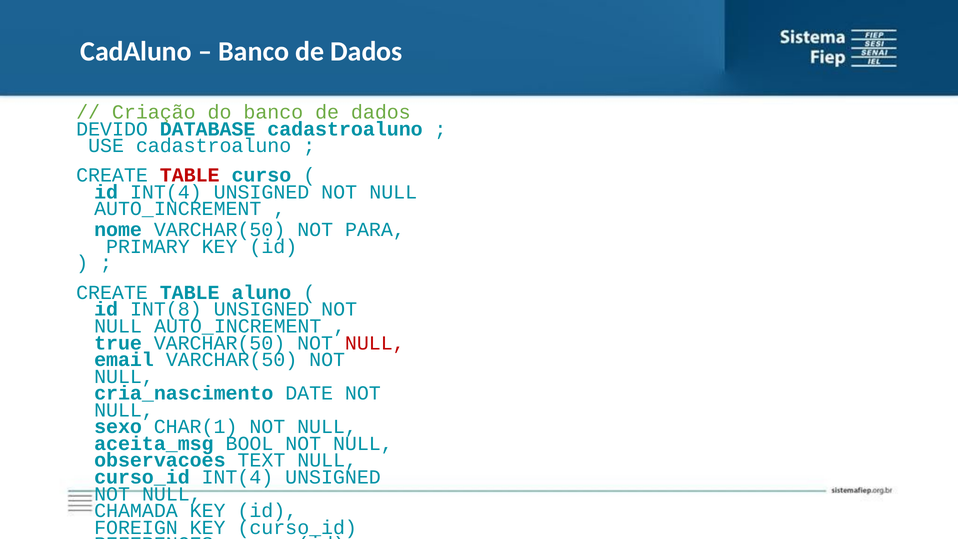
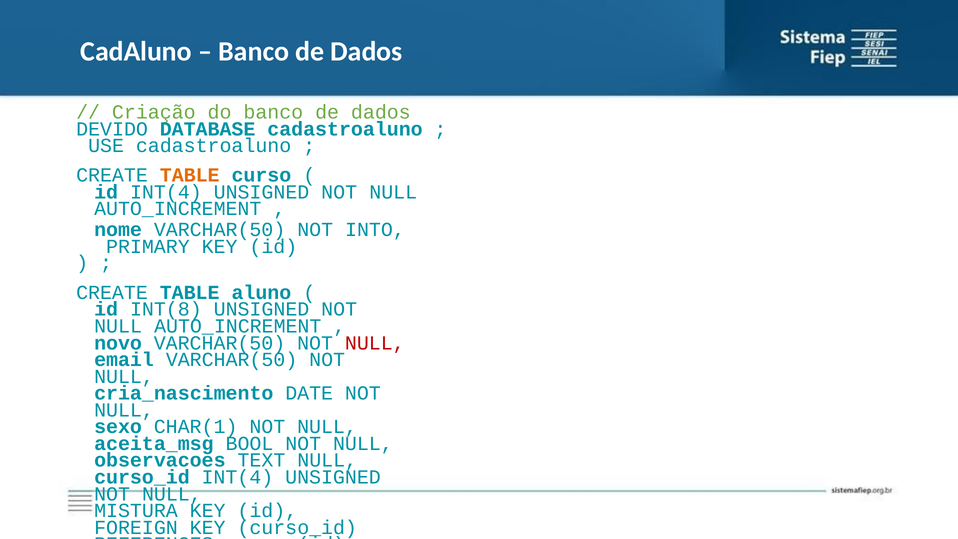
TABLE colour: red -> orange (190, 175)
PARA: PARA -> INTO (375, 230)
true: true -> novo (118, 343)
CHAMADA: CHAMADA -> MISTURA (136, 511)
